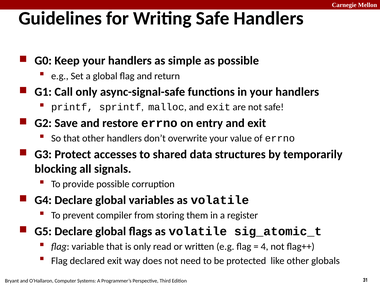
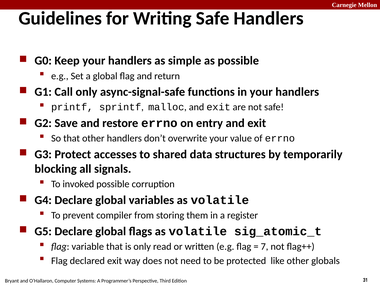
provide: provide -> invoked (78, 184)
4: 4 -> 7 (265, 247)
